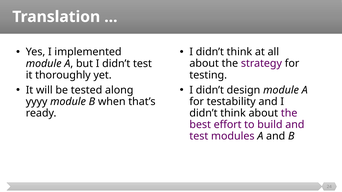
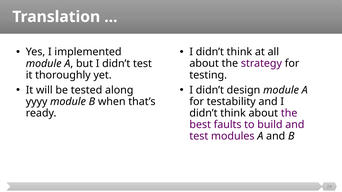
effort: effort -> faults (228, 125)
